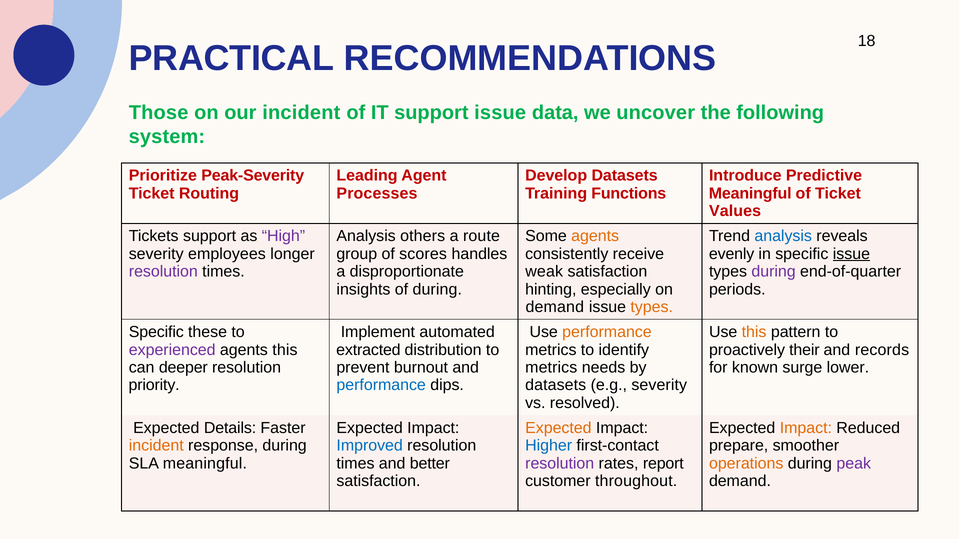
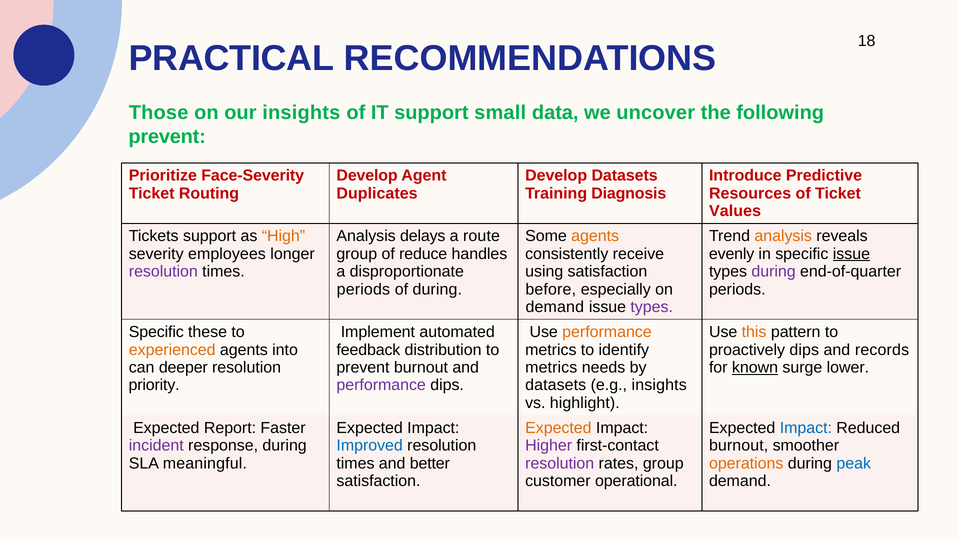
our incident: incident -> insights (301, 113)
support issue: issue -> small (500, 113)
system: system -> prevent (167, 137)
Peak-Severity: Peak-Severity -> Face-Severity (253, 176)
Leading: Leading -> Develop (367, 176)
Processes: Processes -> Duplicates (377, 194)
Functions: Functions -> Diagnosis (629, 194)
Meaningful: Meaningful -> Resources (750, 194)
High colour: purple -> orange (283, 236)
others: others -> delays (423, 236)
analysis colour: blue -> orange (783, 236)
scores: scores -> reduce (423, 254)
weak: weak -> using (544, 272)
insights: insights -> periods (363, 290)
hinting: hinting -> before (551, 290)
types colour: orange -> purple (652, 307)
experienced colour: purple -> orange (172, 350)
agents this: this -> into (285, 350)
extracted: extracted -> feedback (368, 350)
proactively their: their -> dips (804, 350)
known underline: none -> present (755, 368)
performance colour: blue -> purple (381, 386)
e.g severity: severity -> insights (659, 386)
resolved: resolved -> highlight (585, 403)
Details: Details -> Report (230, 428)
Impact colour: orange -> blue (806, 428)
incident colour: orange -> purple (156, 446)
Higher colour: blue -> purple (549, 446)
prepare: prepare -> burnout (739, 446)
rates report: report -> group (663, 464)
peak colour: purple -> blue (854, 464)
throughout: throughout -> operational (636, 482)
